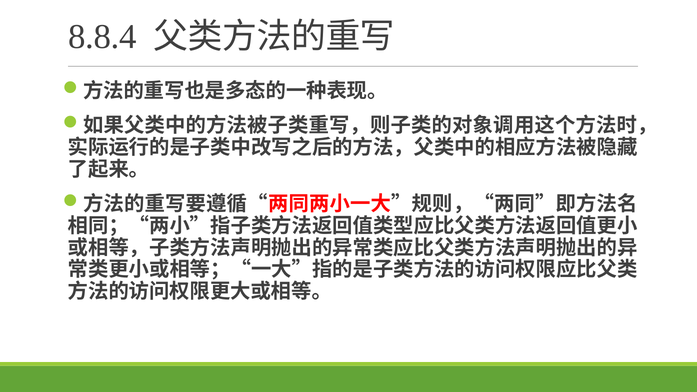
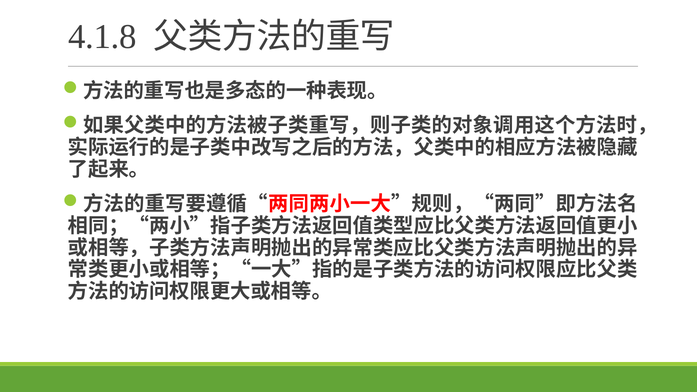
8.8.4: 8.8.4 -> 4.1.8 (102, 37)
